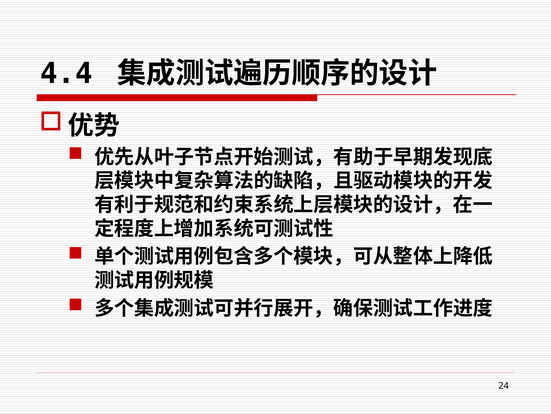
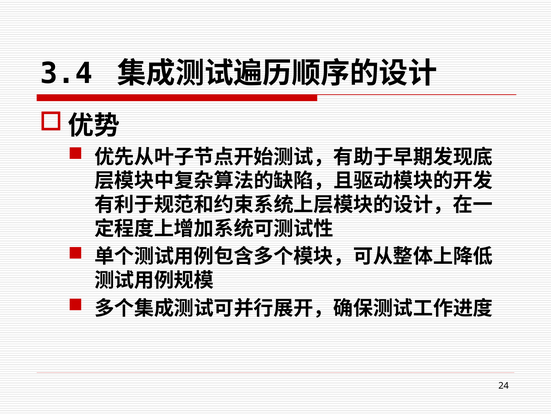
4.4: 4.4 -> 3.4 (66, 73)
